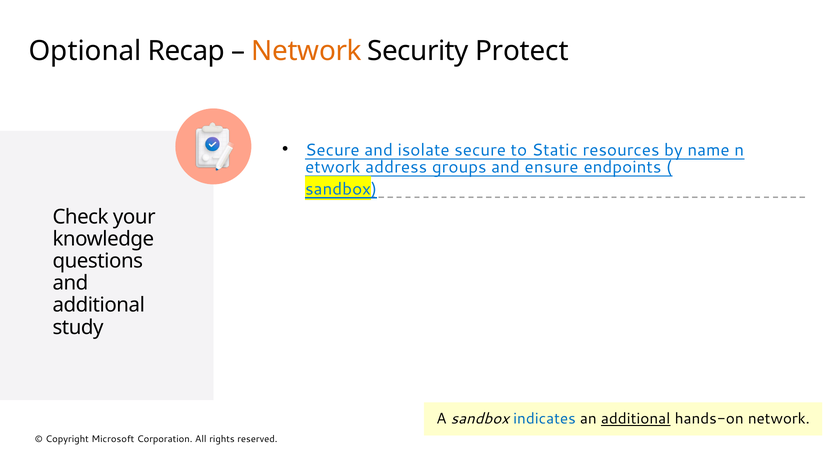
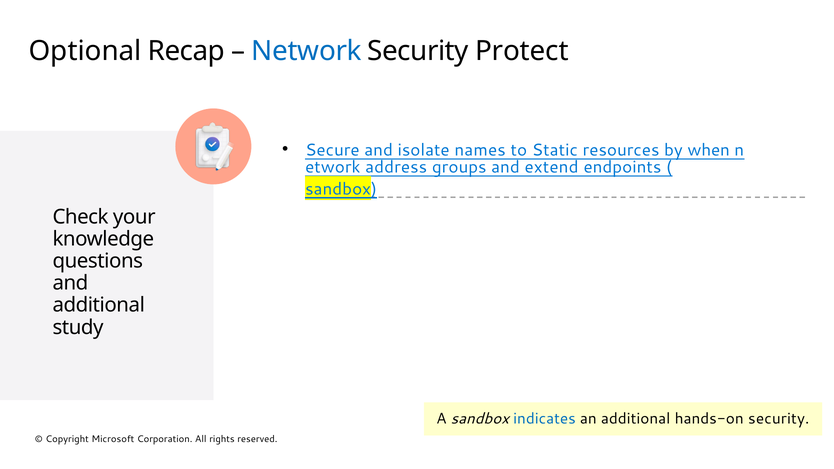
Network colour: orange -> blue (307, 51)
isolate secure: secure -> names (480, 150)
name: name -> when (709, 150)
ensure: ensure -> extend (552, 167)
additional underline: present -> none (636, 419)
hands-on network: network -> security (779, 419)
